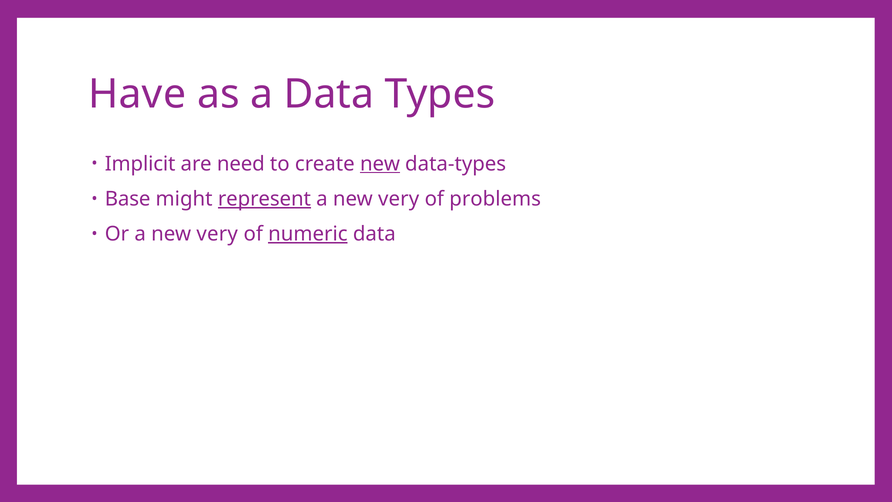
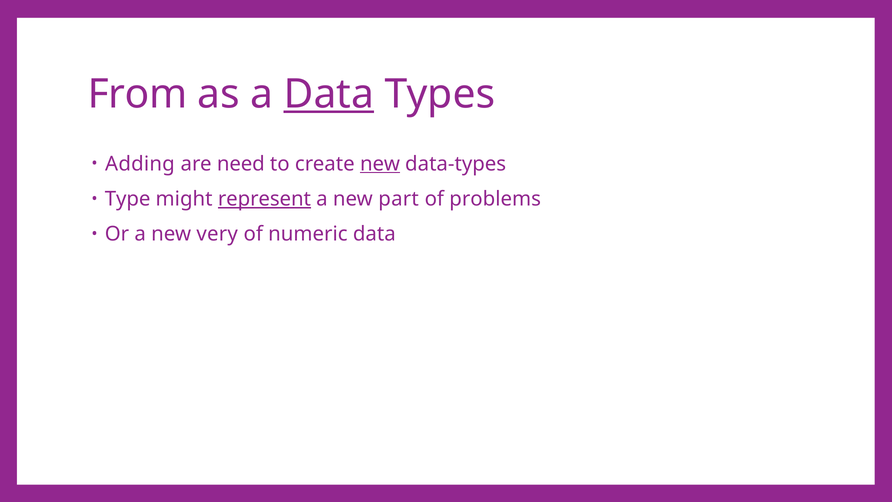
Have: Have -> From (137, 94)
Data underline: none -> present (329, 94)
Implicit: Implicit -> Adding (140, 164)
Base: Base -> Type (128, 199)
very: very -> part (399, 199)
numeric underline: present -> none (308, 234)
